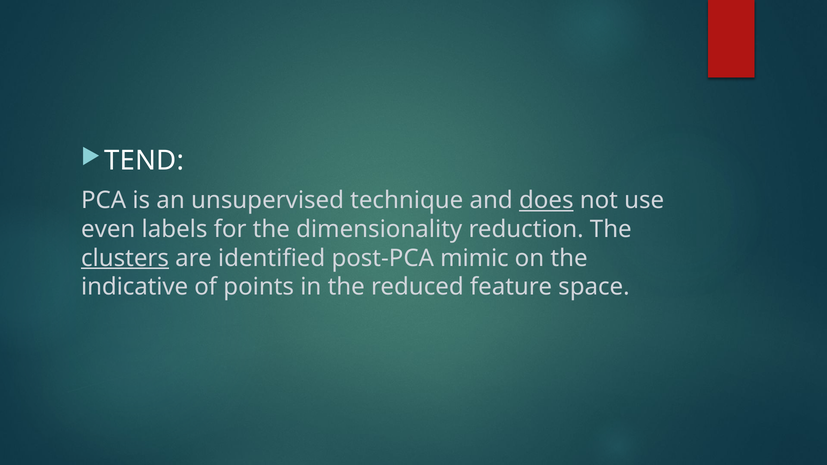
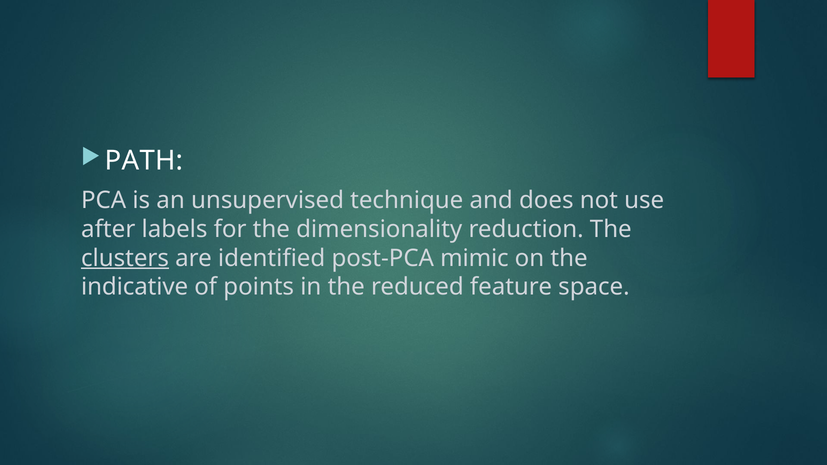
TEND: TEND -> PATH (144, 161)
does underline: present -> none (546, 200)
even: even -> after (108, 229)
